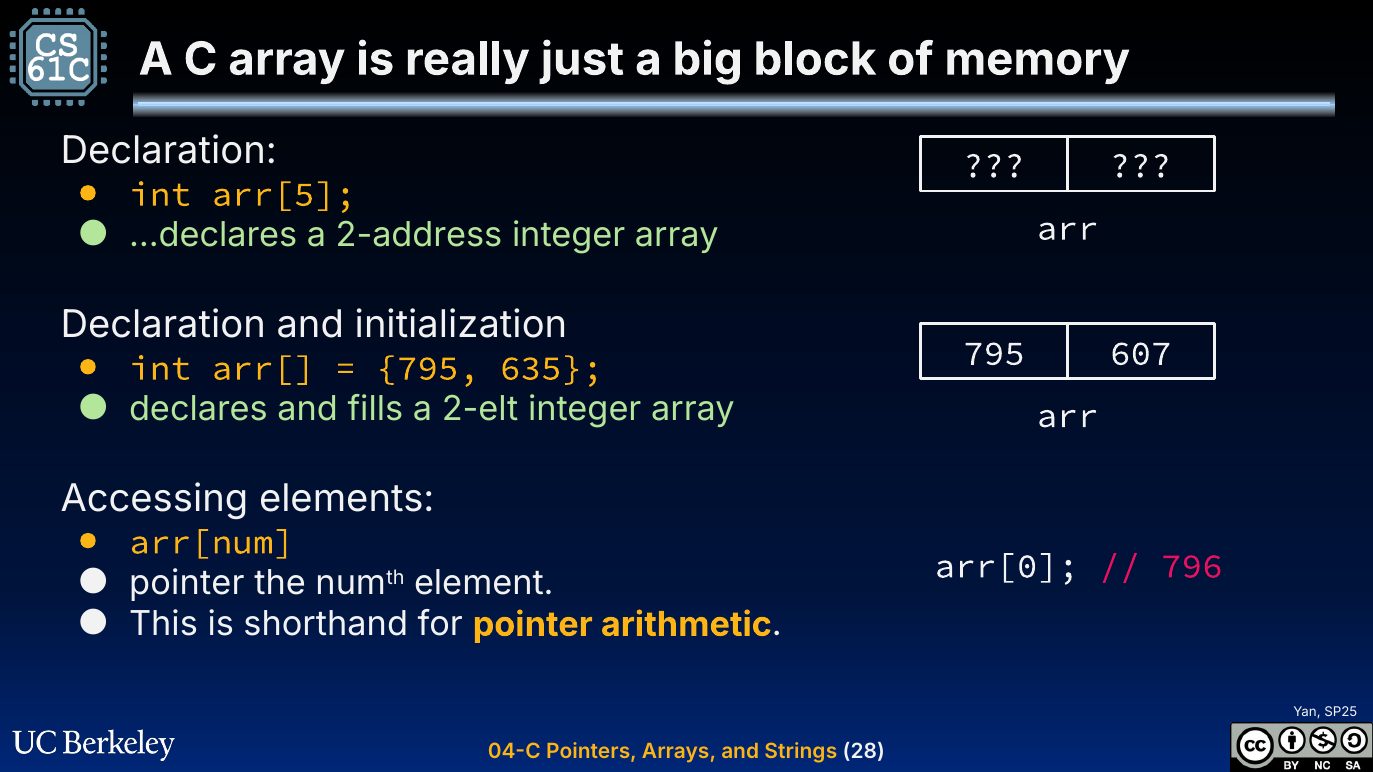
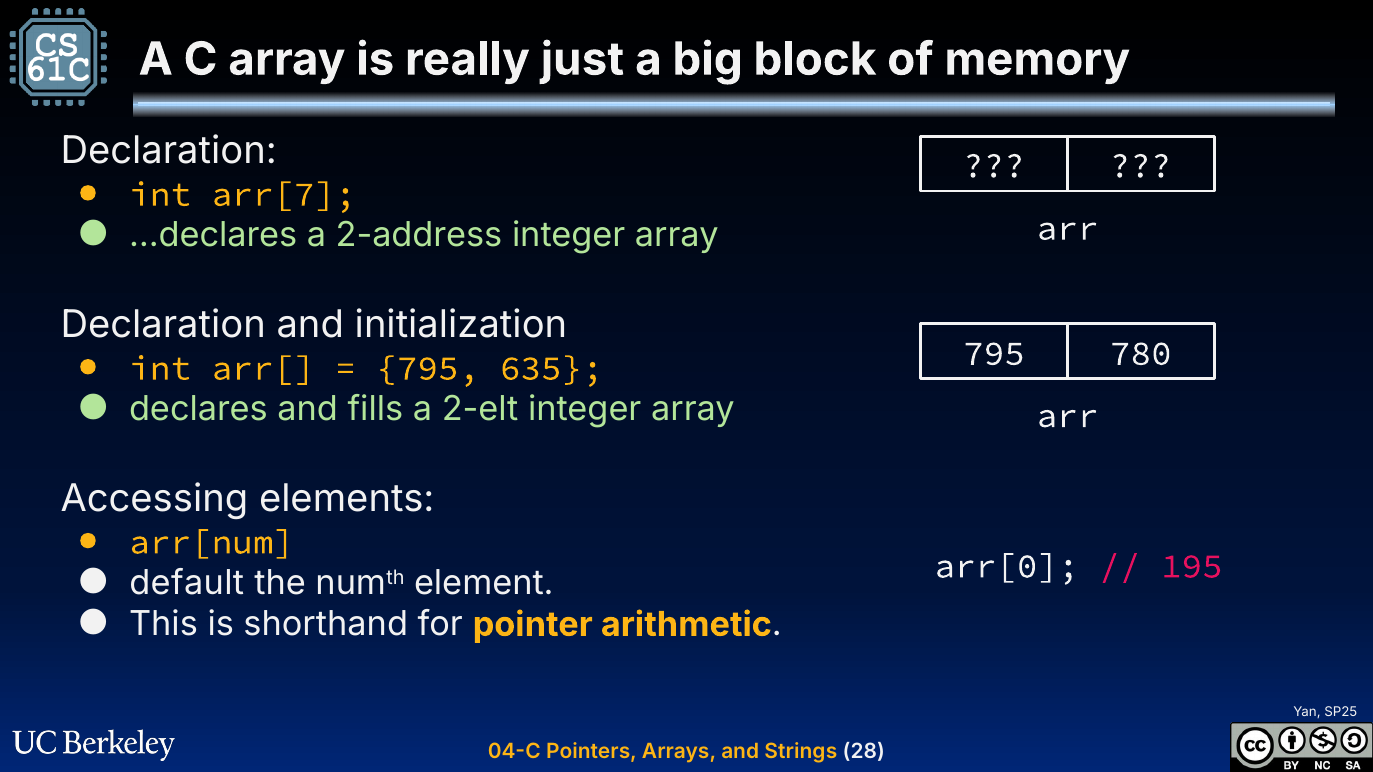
arr[5: arr[5 -> arr[7 (284, 194)
607: 607 -> 780 (1141, 354)
796: 796 -> 195 (1192, 566)
pointer: pointer -> default (187, 584)
